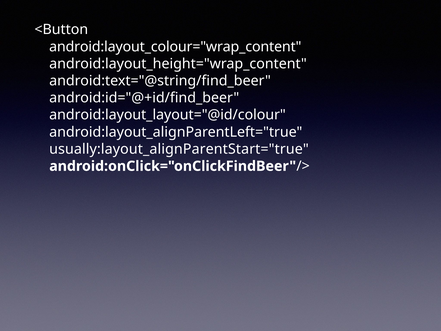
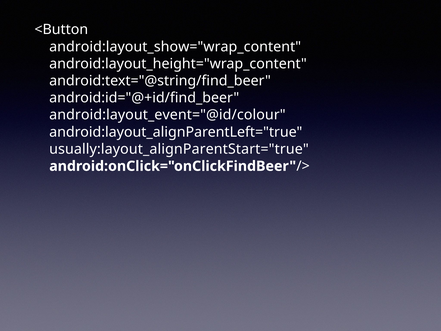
android:layout_colour="wrap_content: android:layout_colour="wrap_content -> android:layout_show="wrap_content (175, 47)
android:layout_layout="@id/colour: android:layout_layout="@id/colour -> android:layout_event="@id/colour (167, 115)
